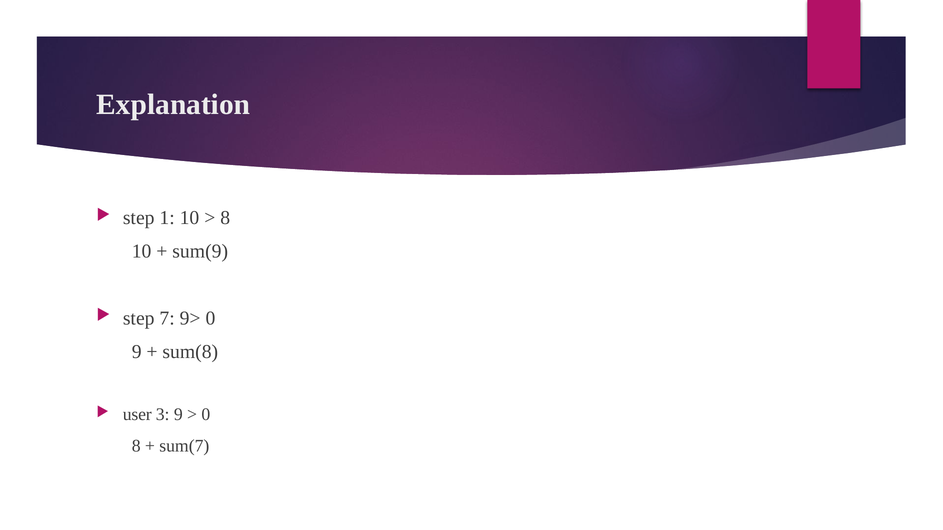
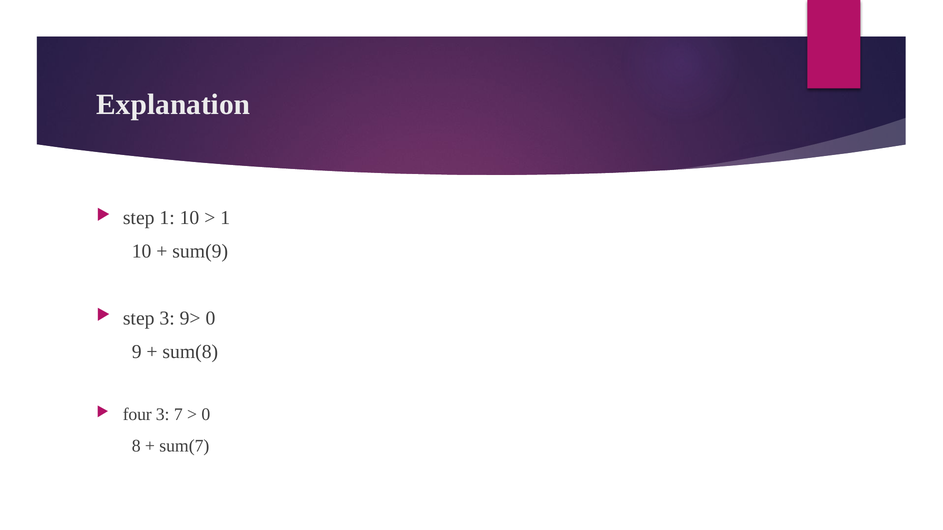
8: 8 -> 1 (225, 218)
step 7: 7 -> 3 (167, 318)
user: user -> four (137, 415)
3 9: 9 -> 7 (178, 415)
